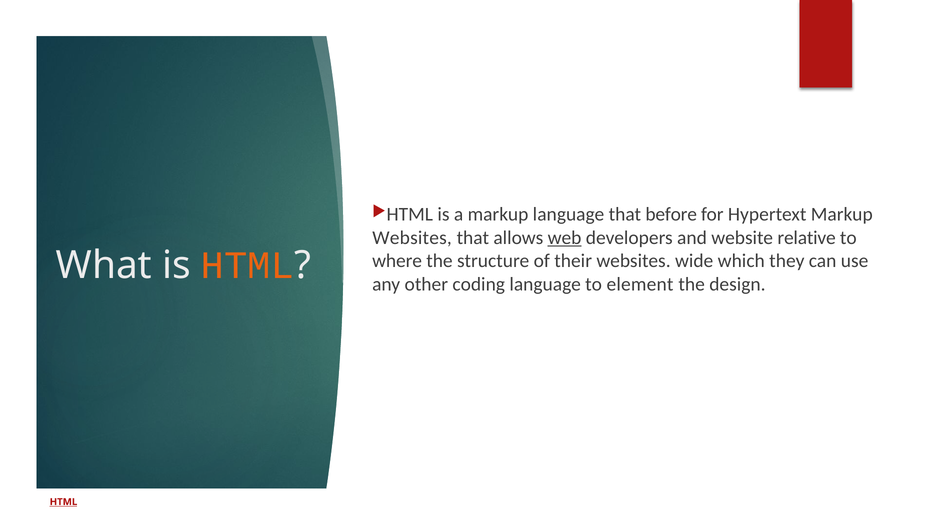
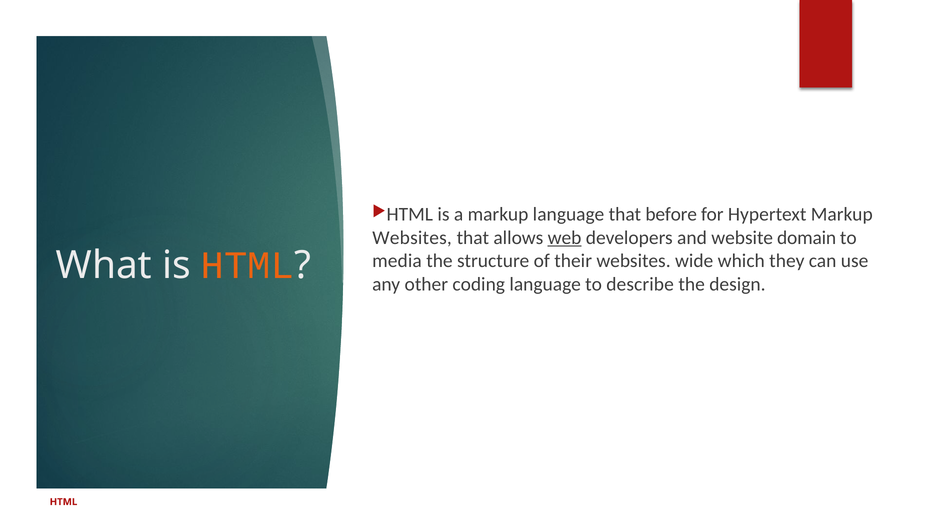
relative: relative -> domain (807, 238)
where: where -> media (397, 261)
element: element -> describe (640, 285)
HTML underline: present -> none (64, 502)
